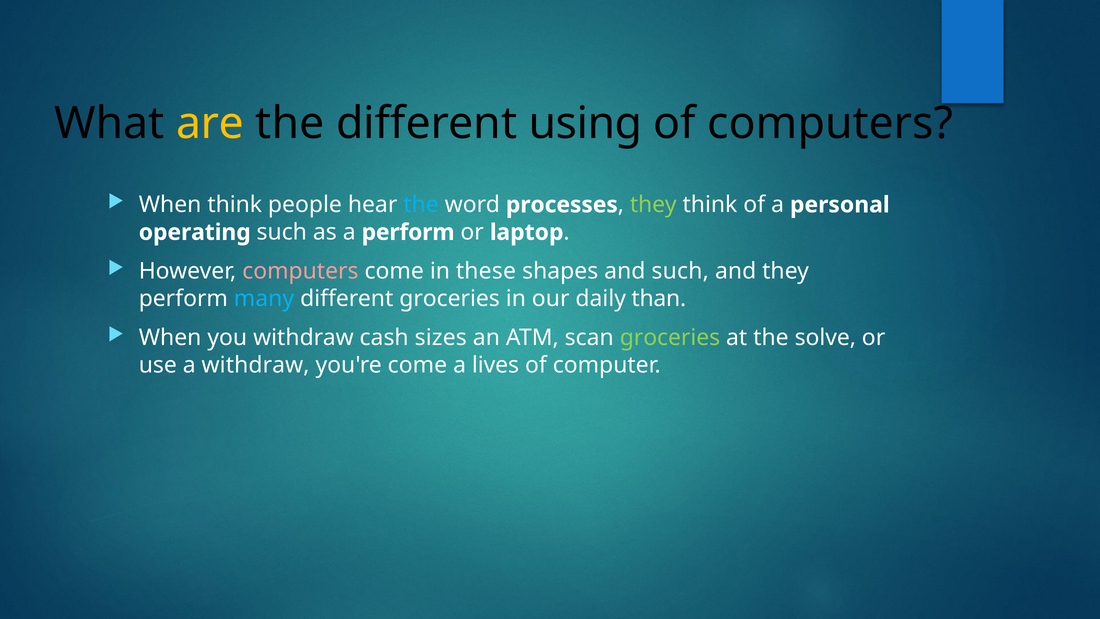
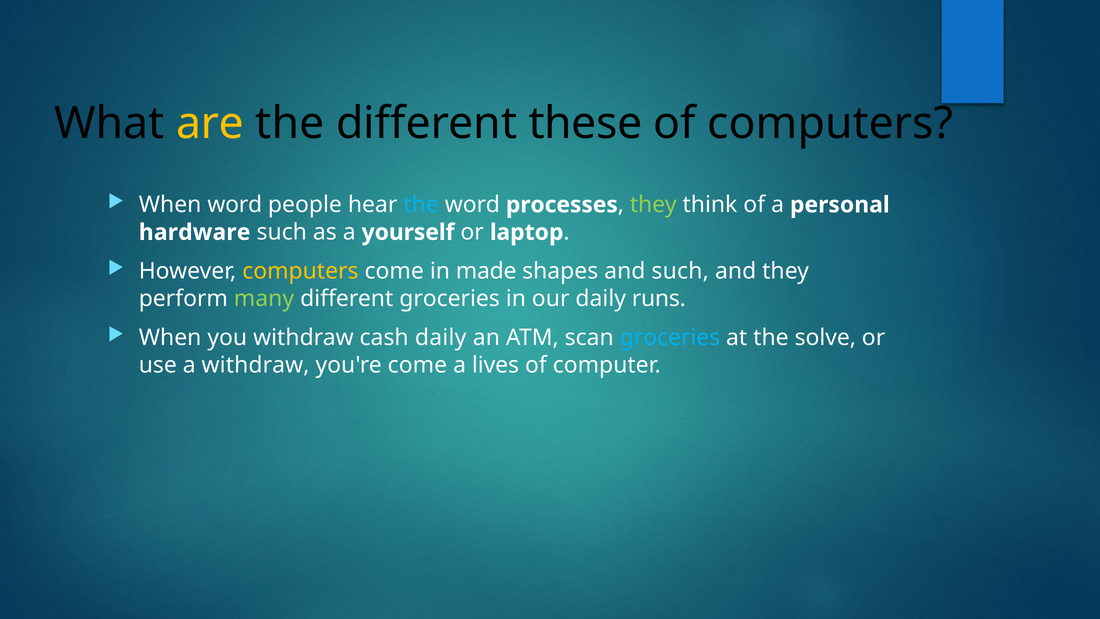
using: using -> these (585, 123)
When think: think -> word (235, 205)
operating: operating -> hardware (195, 232)
a perform: perform -> yourself (408, 232)
computers colour: pink -> yellow (300, 271)
these: these -> made (486, 271)
many colour: light blue -> light green (264, 299)
than: than -> runs (659, 299)
cash sizes: sizes -> daily (441, 338)
groceries colour: light green -> light blue (670, 338)
